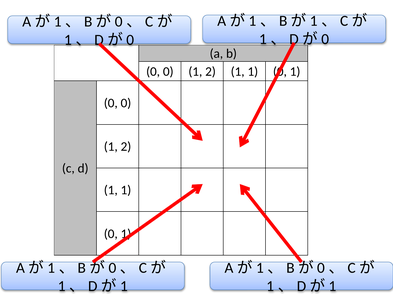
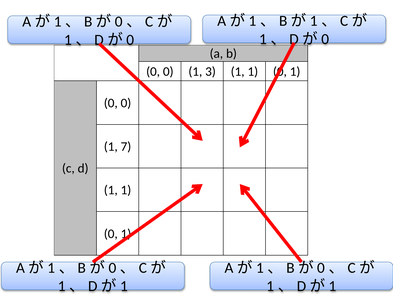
2: 2 -> 3 (211, 72)
2: 2 -> 7 (126, 147)
